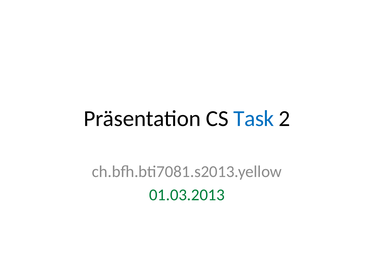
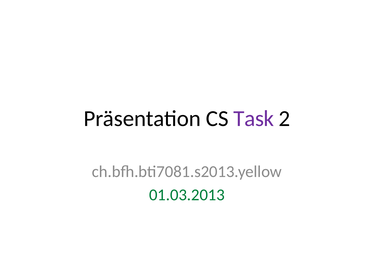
Task colour: blue -> purple (254, 119)
